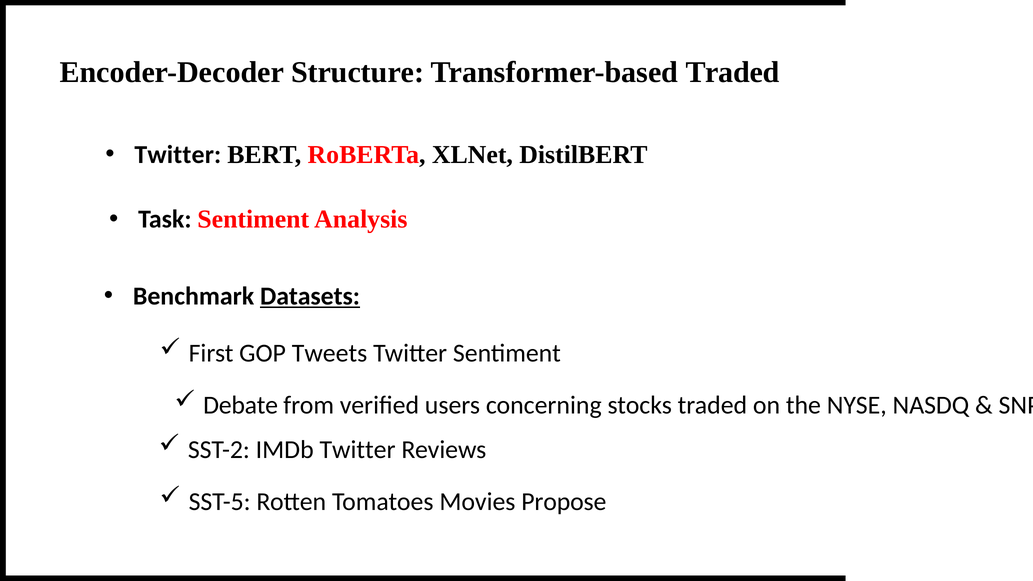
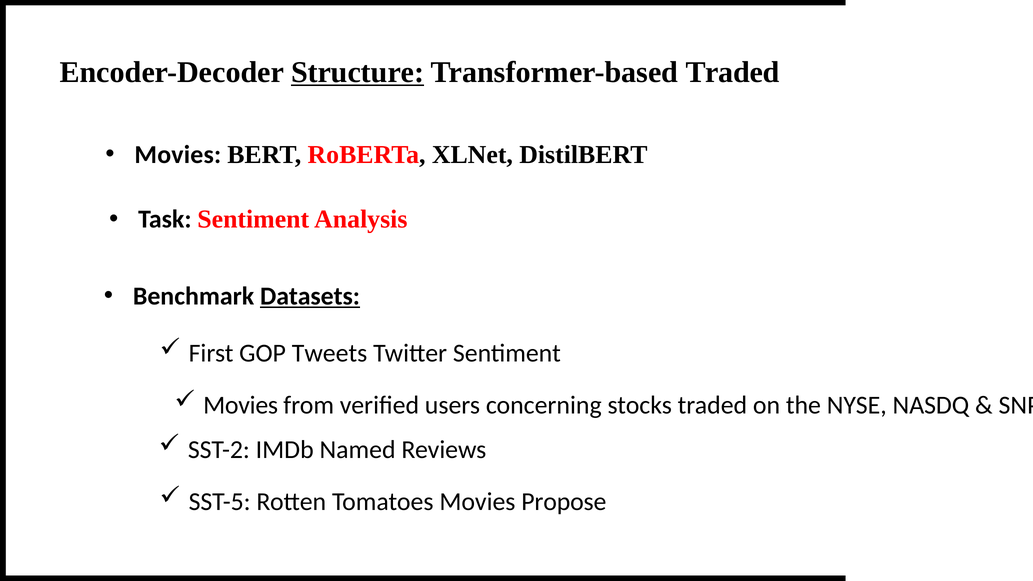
Structure underline: none -> present (358, 72)
Twitter: Twitter -> Movies (178, 155)
Debate: Debate -> Movies (241, 405)
IMDb Twitter: Twitter -> Named (358, 450)
